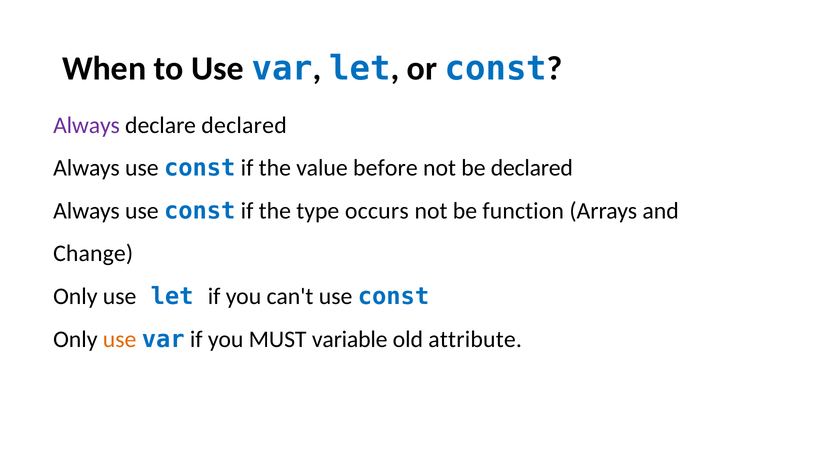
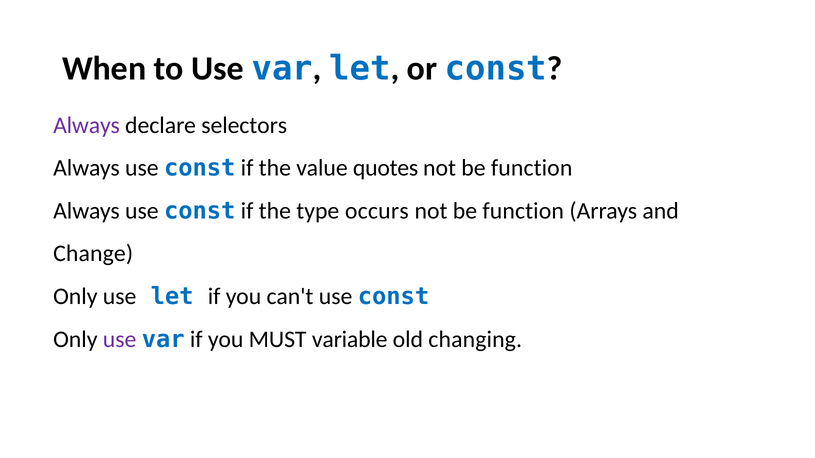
declare declared: declared -> selectors (244, 125)
before: before -> quotes (386, 168)
declared: declared -> function (532, 168)
use colour: orange -> purple (120, 340)
attribute: attribute -> changing (475, 340)
